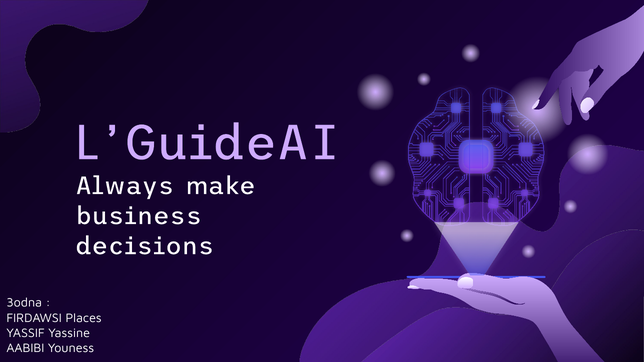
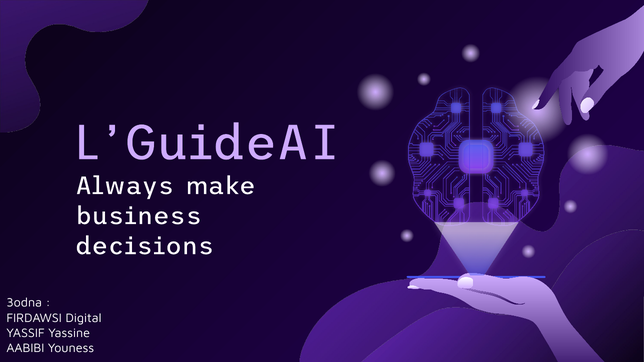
Places: Places -> Digital (84, 318)
